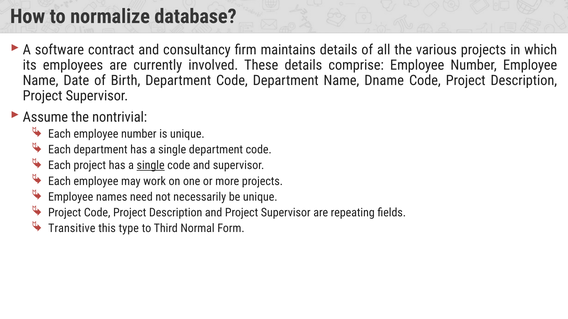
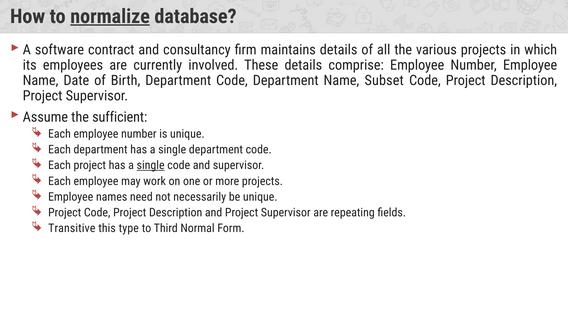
normalize underline: none -> present (110, 16)
Dname: Dname -> Subset (384, 81)
nontrivial: nontrivial -> sufficient (120, 117)
